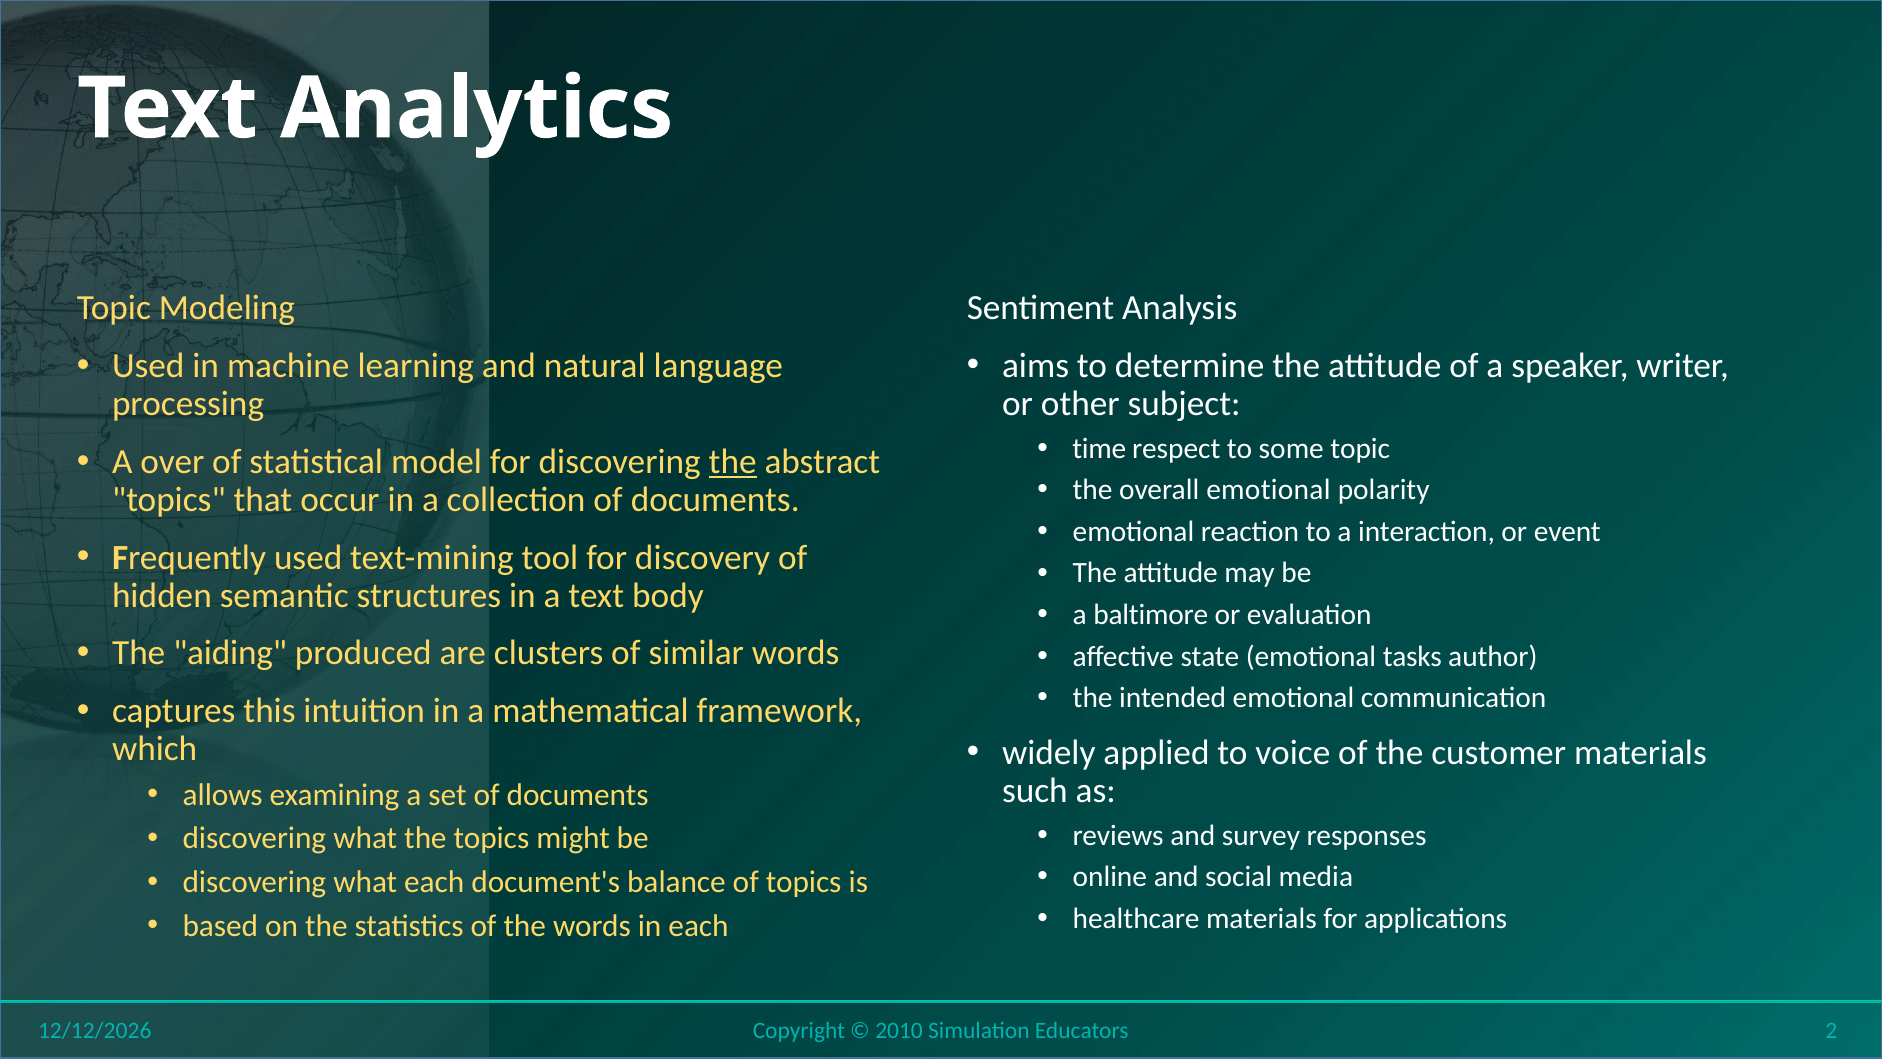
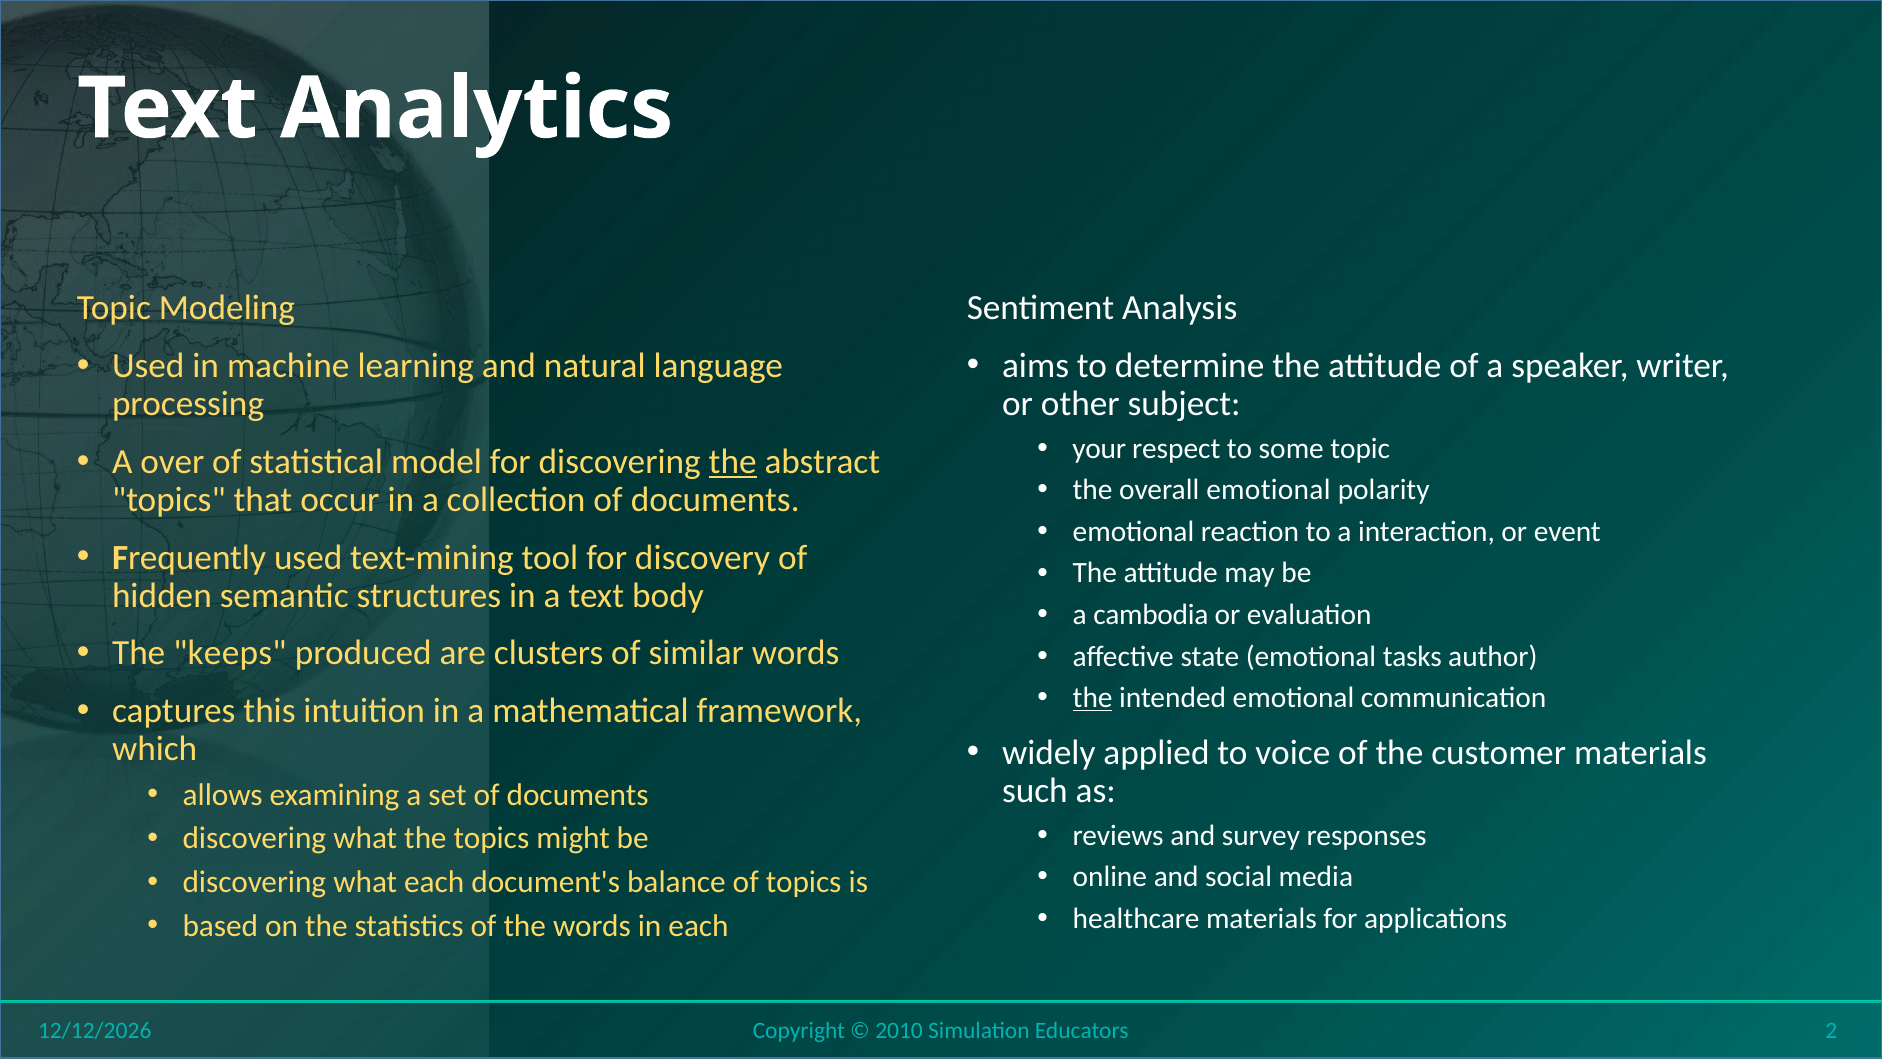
time: time -> your (1099, 448)
baltimore: baltimore -> cambodia (1151, 615)
aiding: aiding -> keeps (230, 653)
the underline: none -> present (1093, 698)
